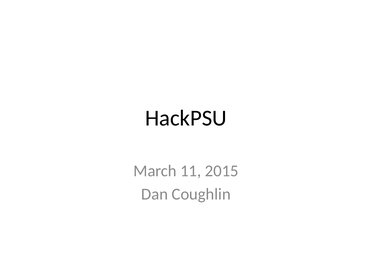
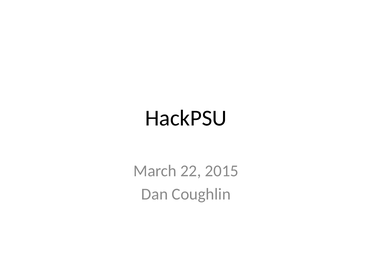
11: 11 -> 22 (191, 171)
